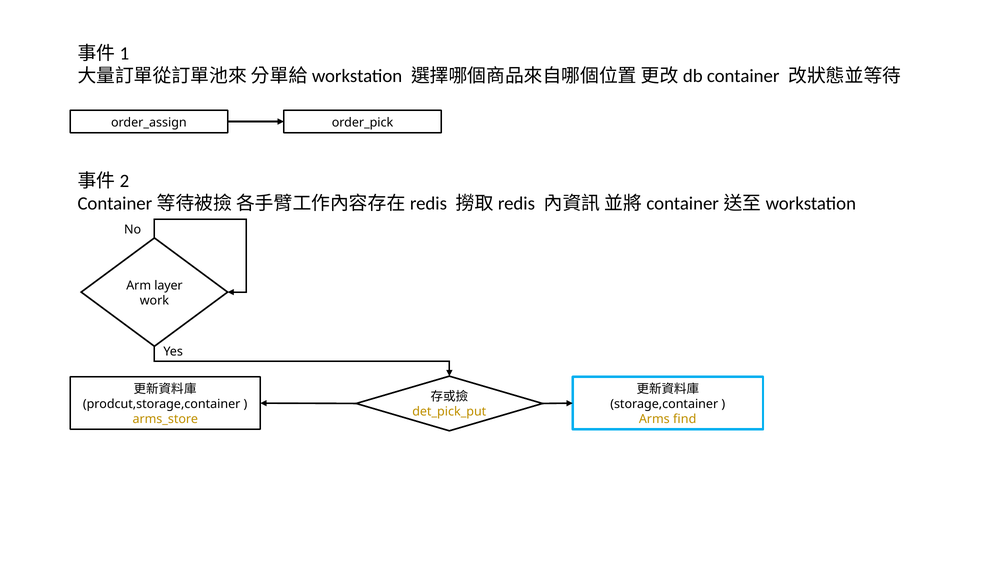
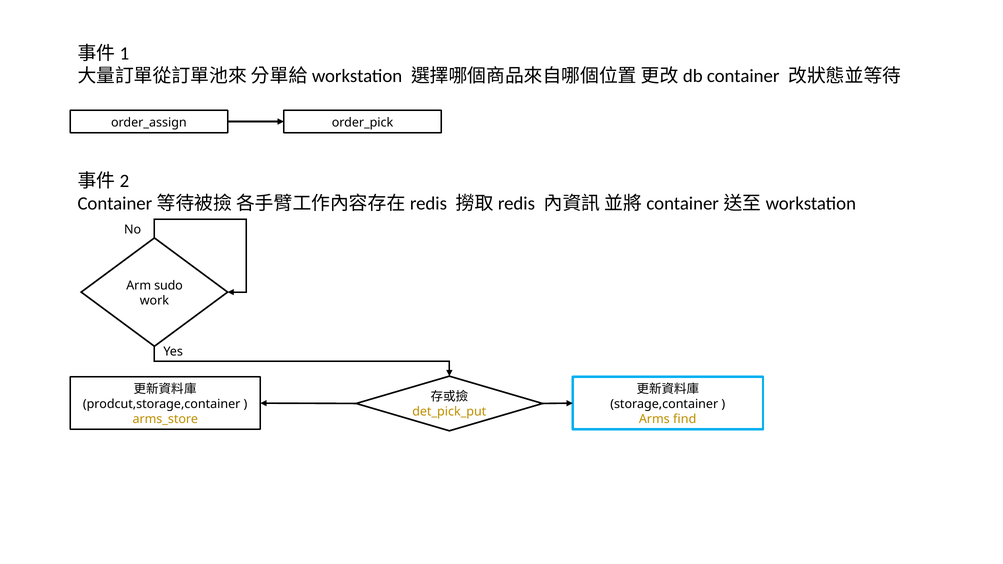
layer: layer -> sudo (168, 286)
